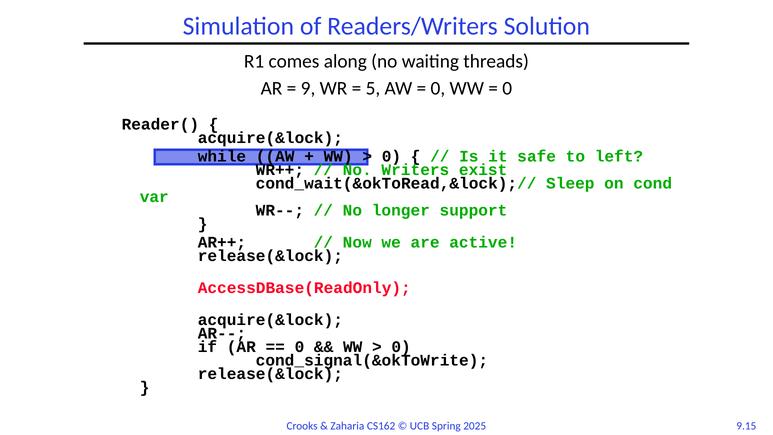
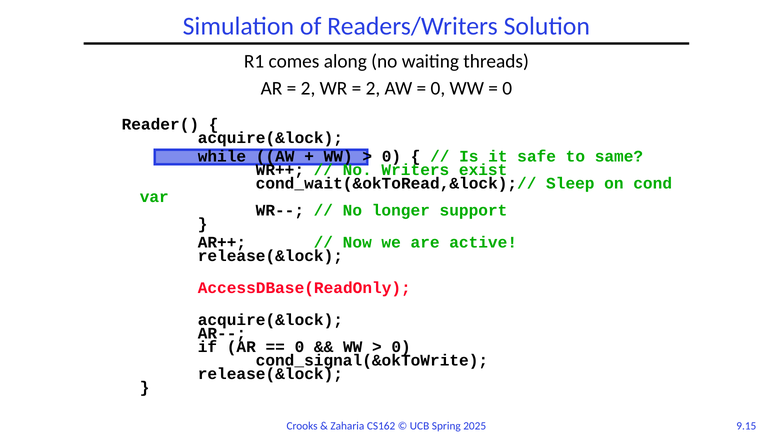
9: 9 -> 2 (308, 88)
5: 5 -> 2 (373, 88)
left: left -> same (619, 156)
